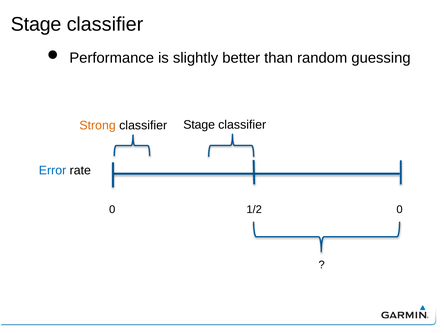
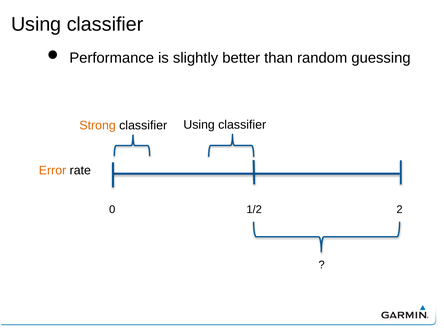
Stage: Stage -> Using (36, 24)
Stage: Stage -> Using (199, 125)
Error colour: blue -> orange (53, 170)
0 0: 0 -> 2 (400, 209)
